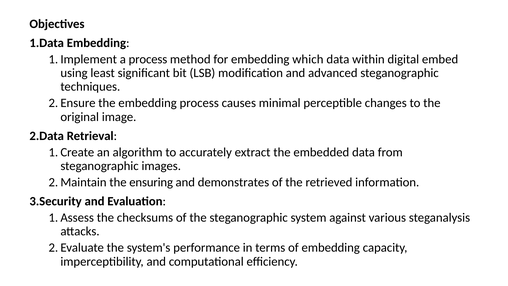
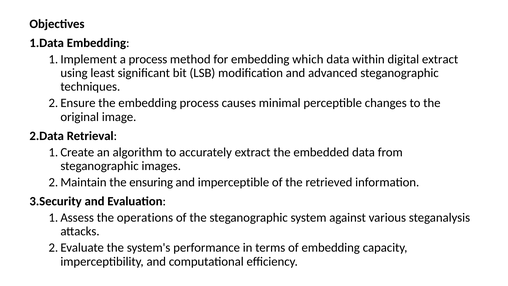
digital embed: embed -> extract (440, 59)
demonstrates: demonstrates -> imperceptible (233, 182)
checksums: checksums -> operations (145, 218)
